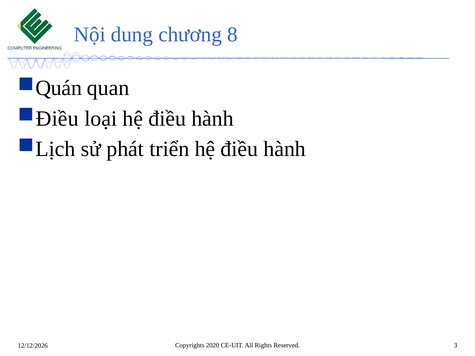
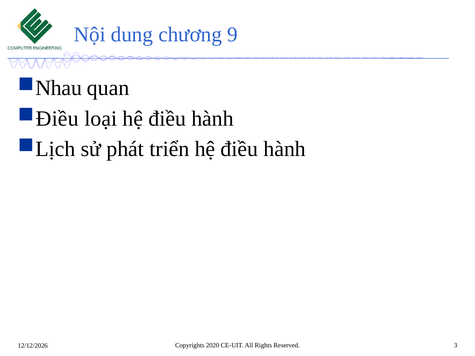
8: 8 -> 9 (233, 34)
Quán: Quán -> Nhau (59, 88)
